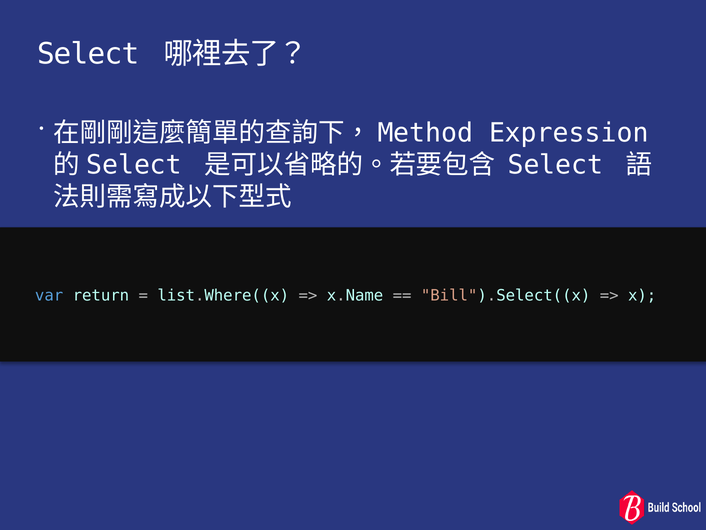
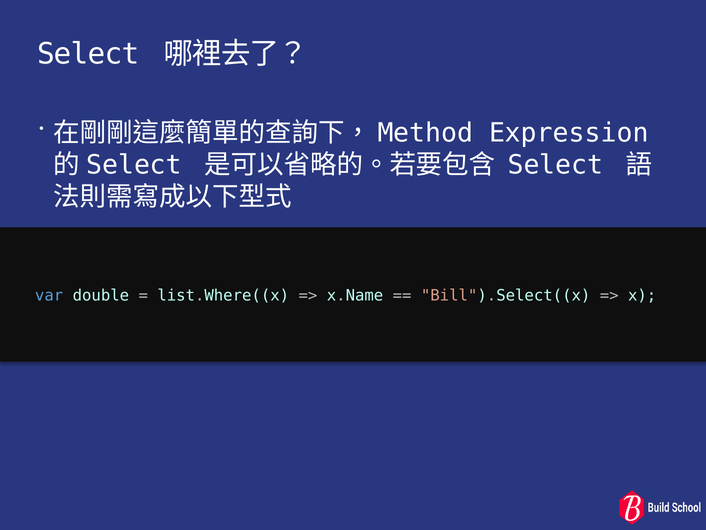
return: return -> double (101, 295)
